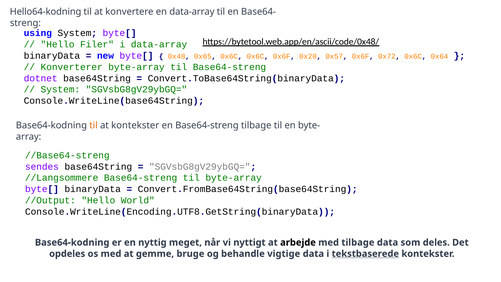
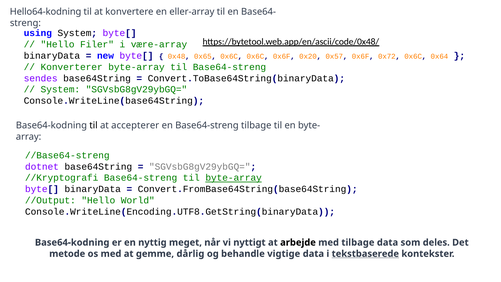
en data-array: data-array -> eller-array (192, 12)
i data-array: data-array -> være-array (159, 44)
dotnet: dotnet -> sendes (41, 78)
til colour: orange -> black (94, 125)
at kontekster: kontekster -> accepterer (135, 125)
sendes: sendes -> dotnet (42, 167)
//Langsommere: //Langsommere -> //Kryptografi (62, 178)
byte-array underline: none -> present (234, 178)
opdeles: opdeles -> metode (67, 254)
bruge: bruge -> dårlig (190, 254)
